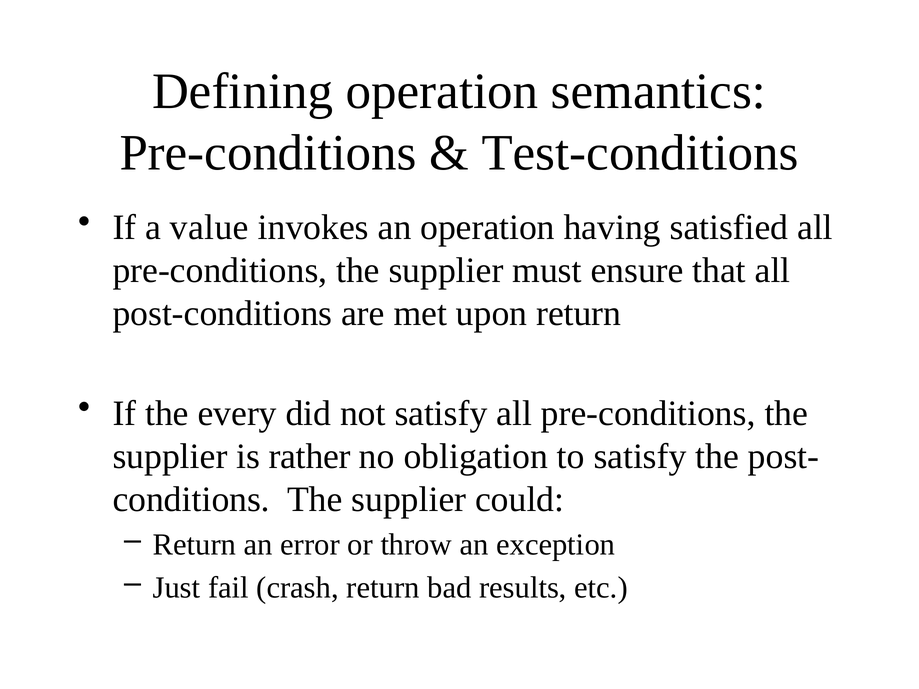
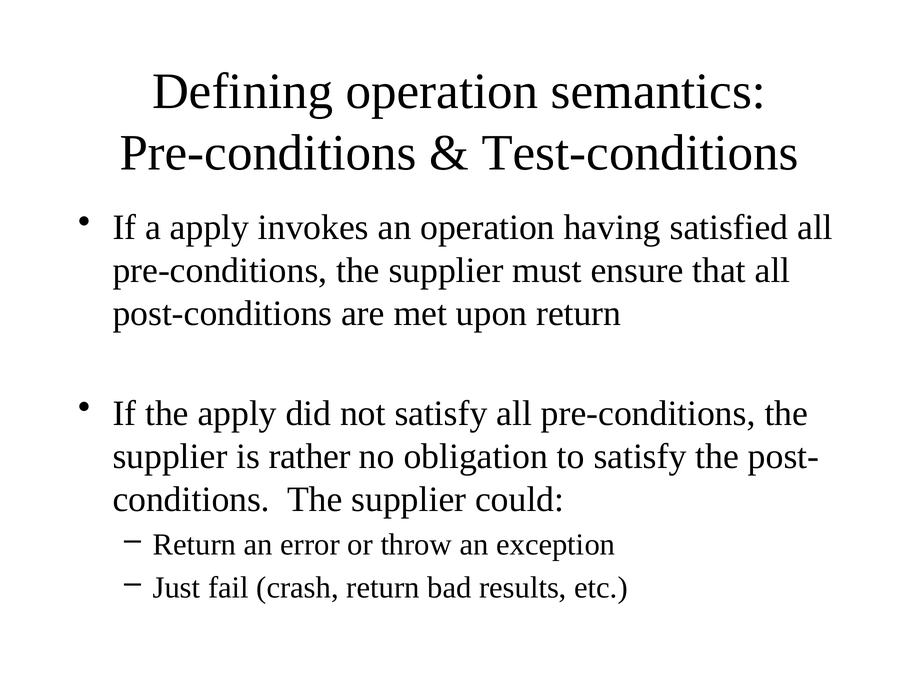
a value: value -> apply (210, 228)
the every: every -> apply (237, 414)
